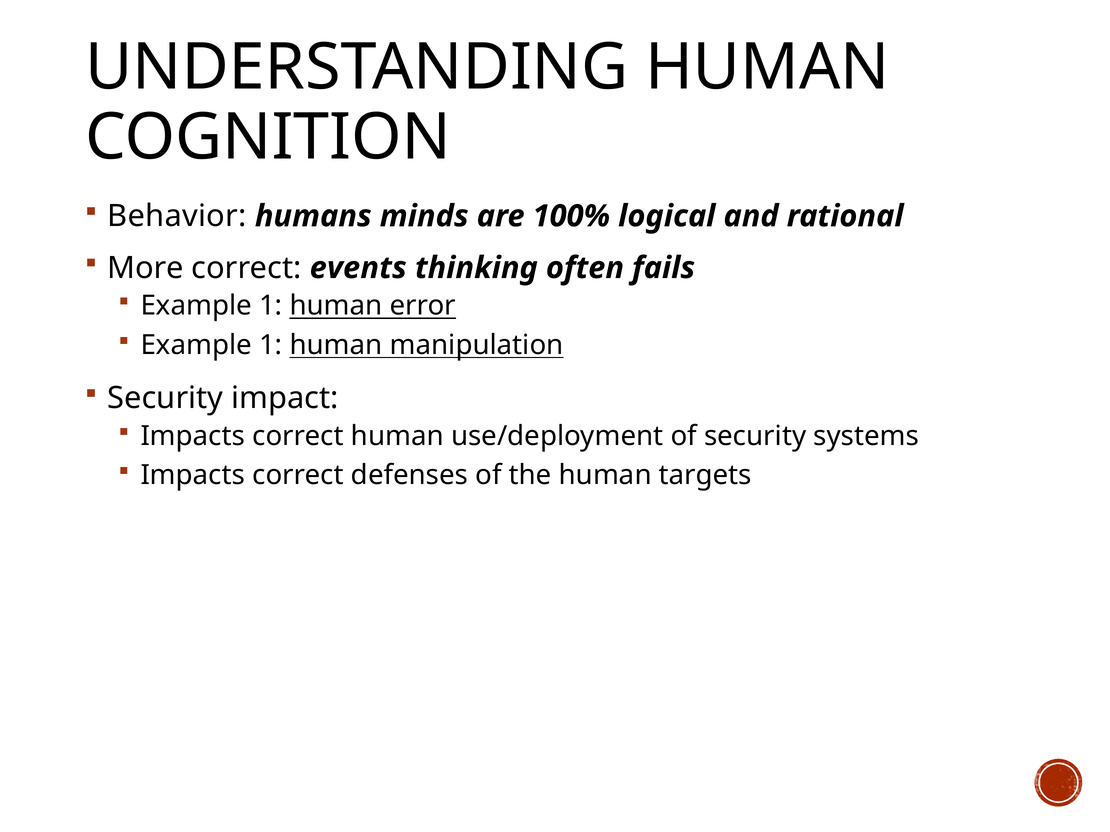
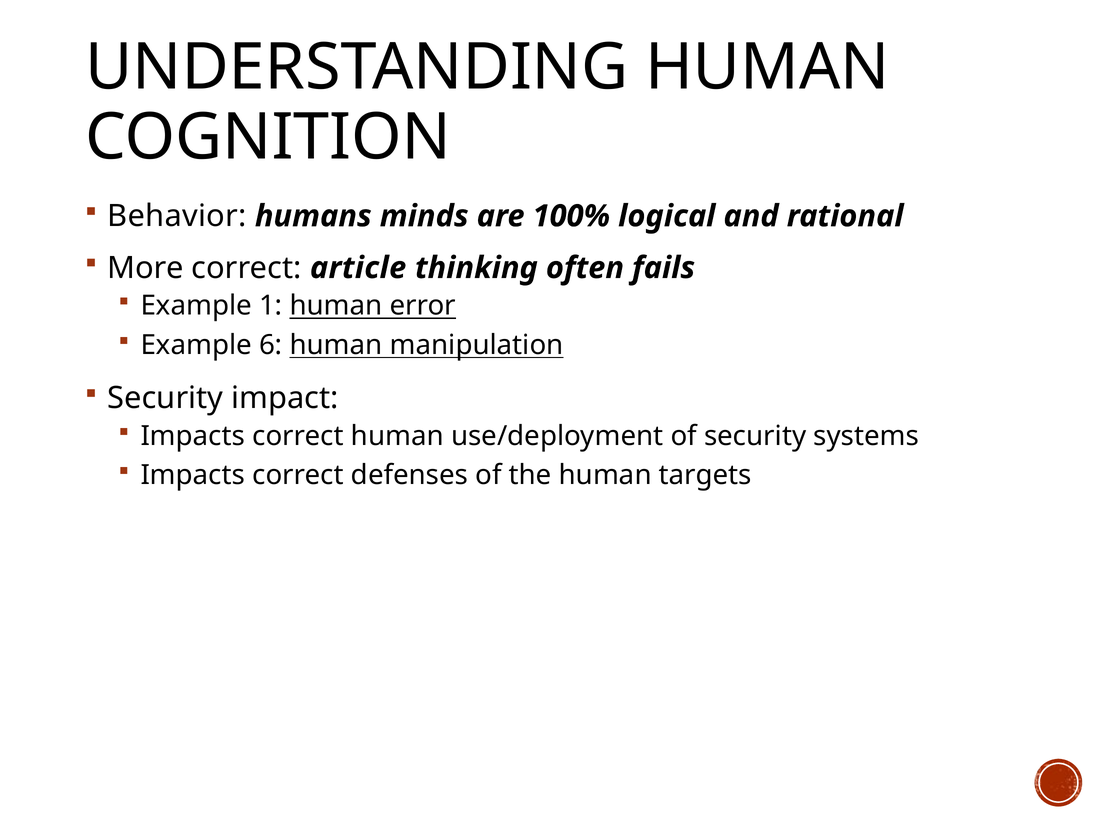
events: events -> article (358, 268)
1: 1 -> 6 (271, 345)
